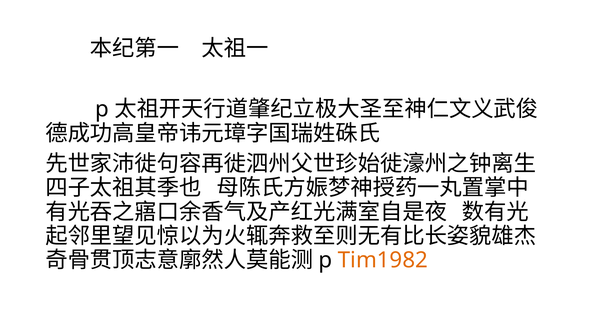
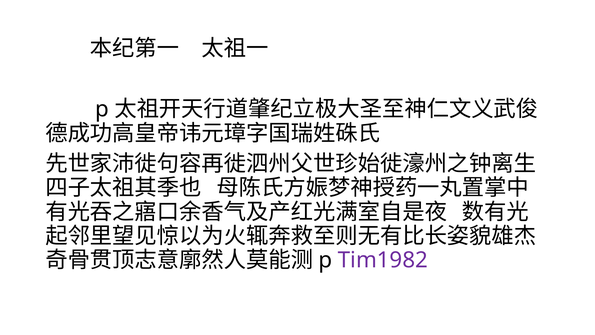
Tim1982 colour: orange -> purple (383, 260)
